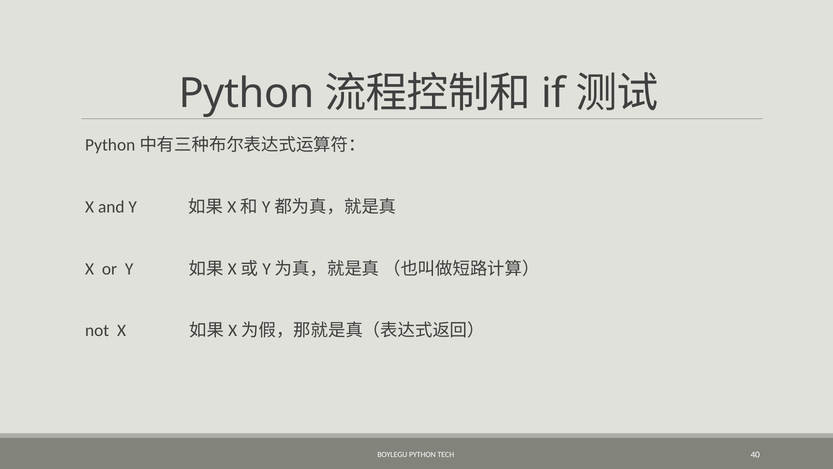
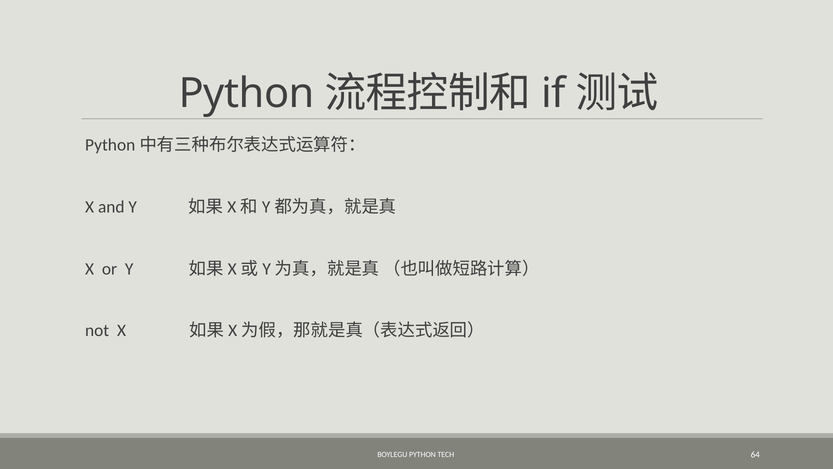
40: 40 -> 64 (755, 454)
